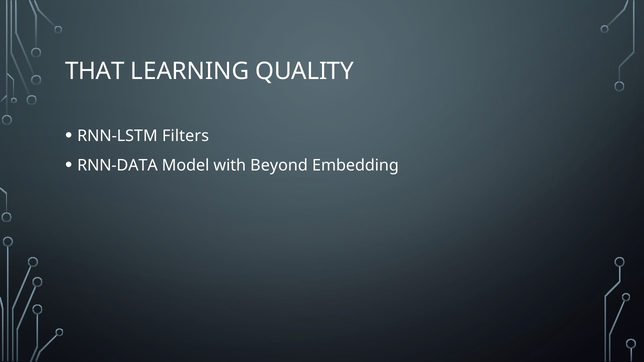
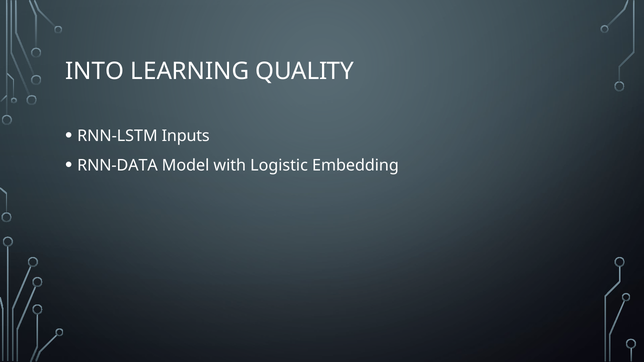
THAT: THAT -> INTO (95, 72)
Filters: Filters -> Inputs (186, 136)
Beyond: Beyond -> Logistic (279, 166)
